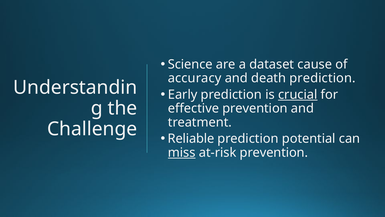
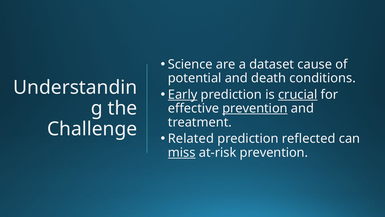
accuracy: accuracy -> potential (195, 78)
death prediction: prediction -> conditions (323, 78)
Early underline: none -> present (183, 94)
prevention underline: none -> present (255, 108)
Reliable: Reliable -> Related (191, 138)
potential: potential -> reflected (309, 138)
